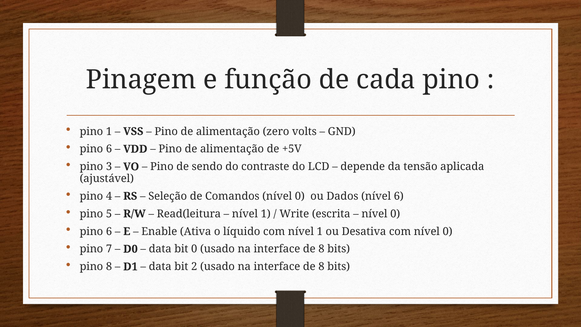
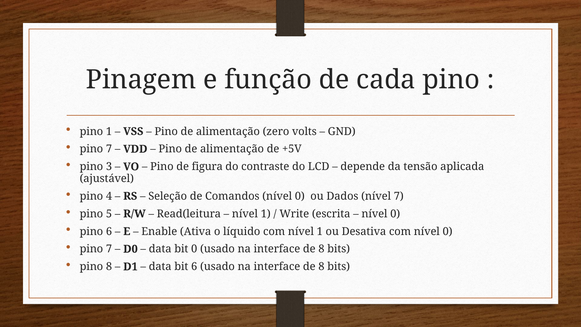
6: 6 -> 7 (109, 149)
sendo: sendo -> figura (207, 167)
nível 6: 6 -> 7 (399, 196)
bit 2: 2 -> 6 (194, 267)
